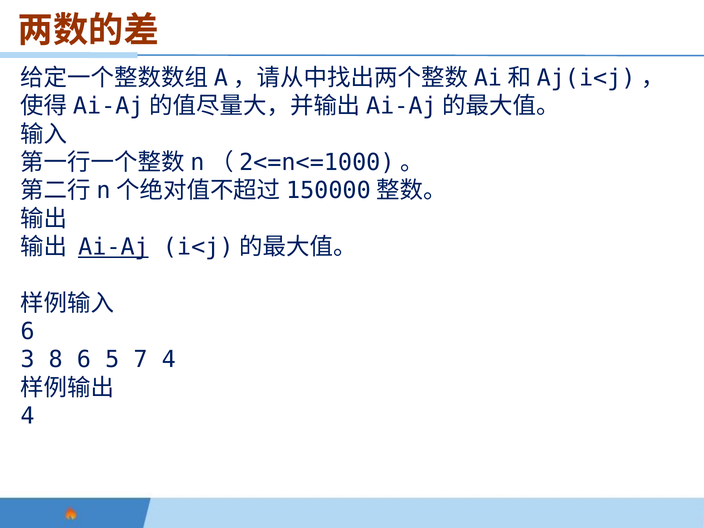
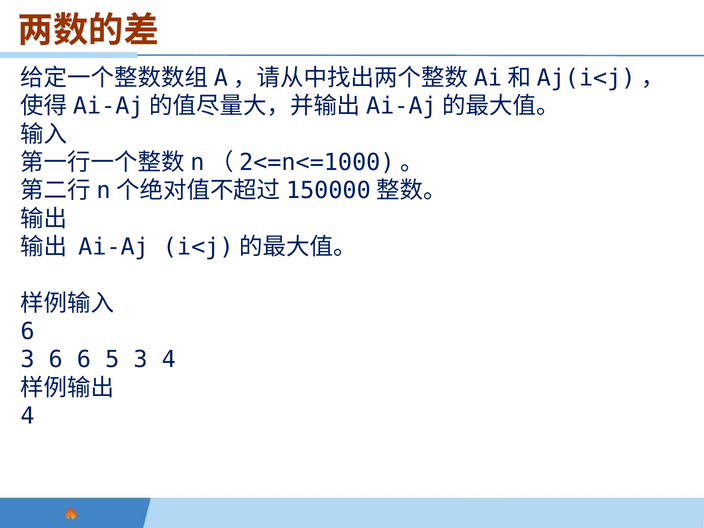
Ai-Aj underline: present -> none (113, 247)
3 8: 8 -> 6 (56, 360)
5 7: 7 -> 3 (140, 360)
